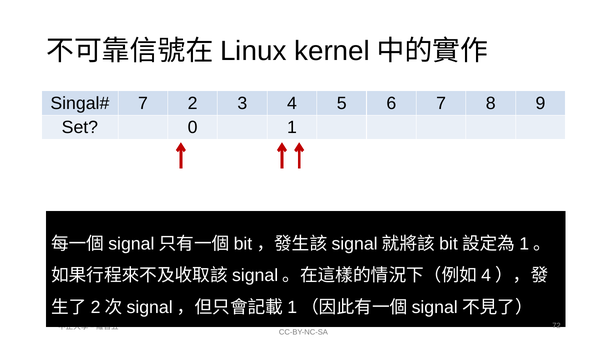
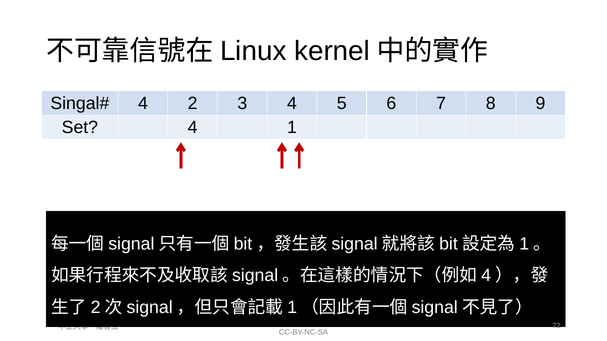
7: 7 -> 4 (143, 103)
Set 0: 0 -> 4 (193, 128)
